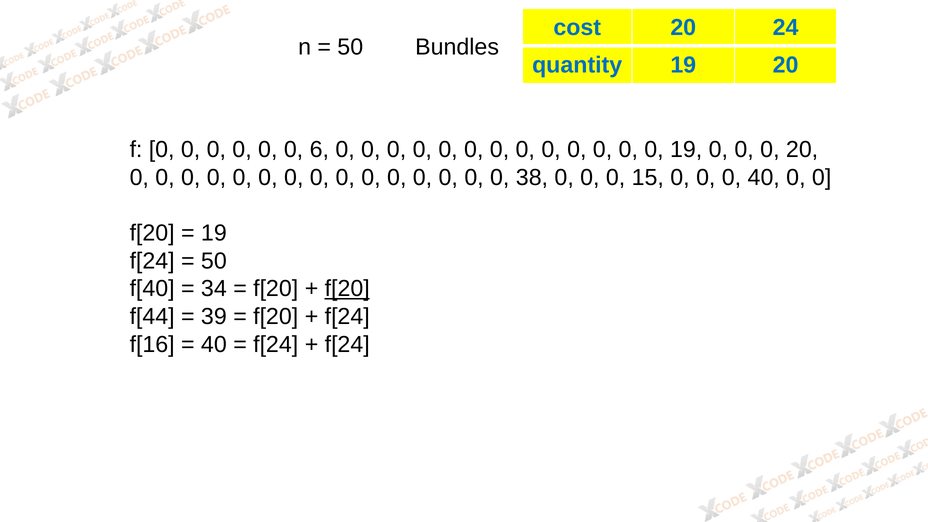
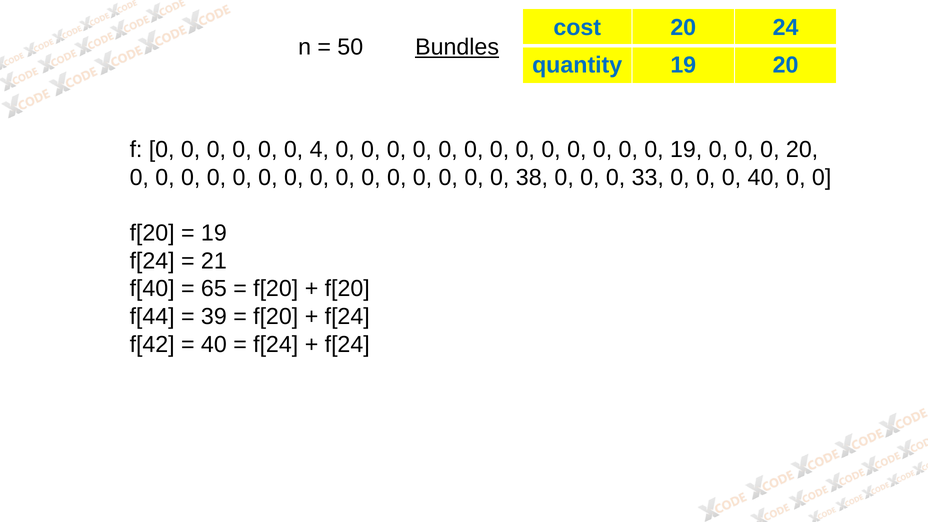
Bundles underline: none -> present (457, 47)
6: 6 -> 4 (319, 150)
15: 15 -> 33 (648, 177)
50: 50 -> 21 (214, 261)
34: 34 -> 65 (214, 289)
f[20 underline: present -> none (347, 289)
f[16: f[16 -> f[42 (152, 344)
